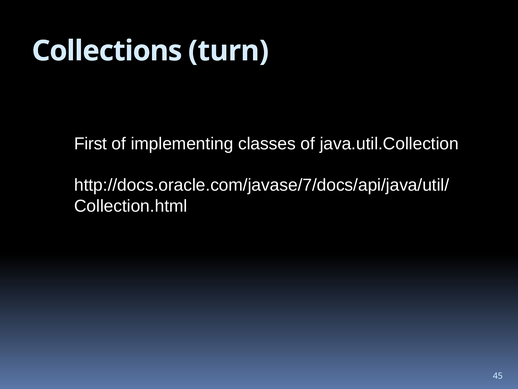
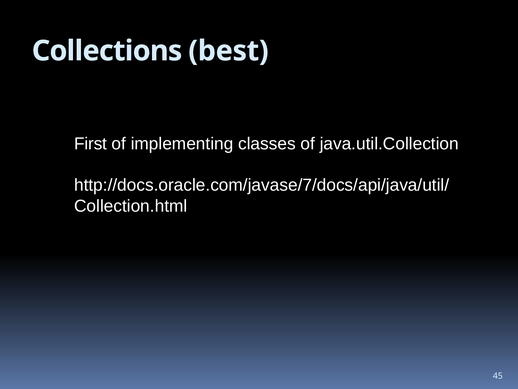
turn: turn -> best (228, 51)
